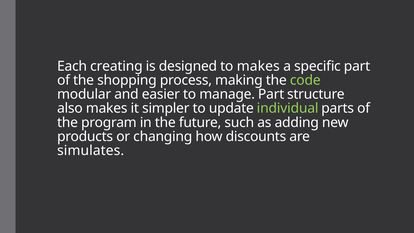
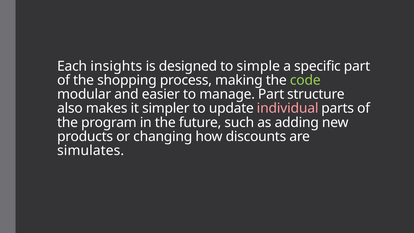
creating: creating -> insights (116, 66)
to makes: makes -> simple (258, 66)
individual colour: light green -> pink (288, 108)
